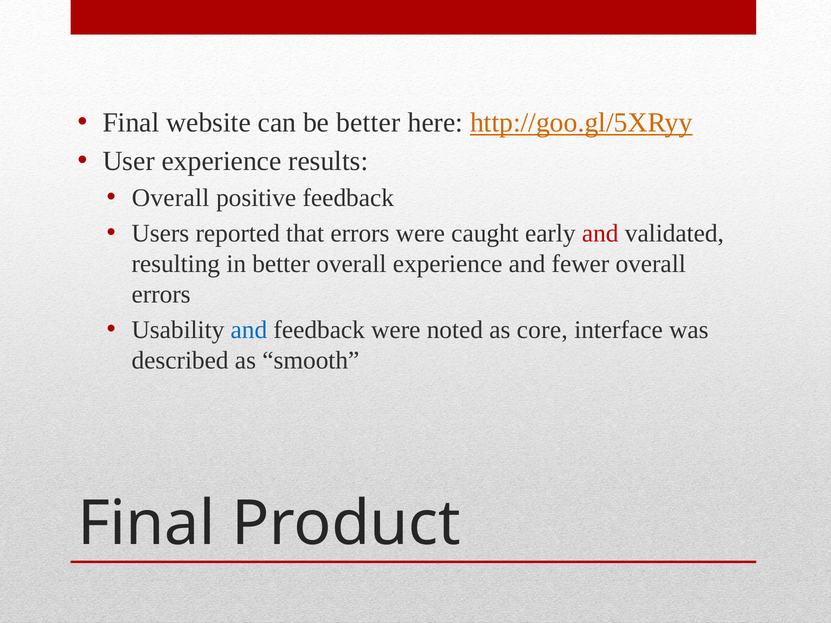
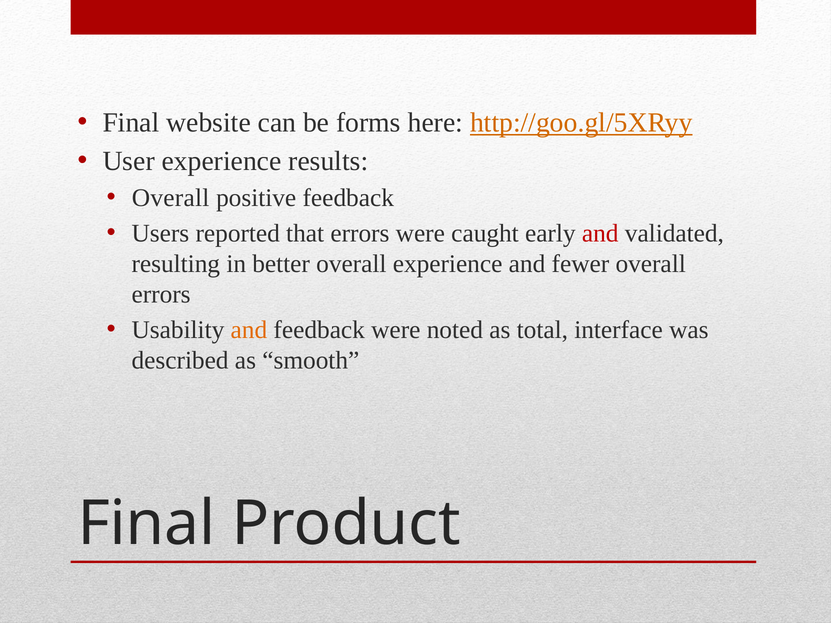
be better: better -> forms (368, 122)
and colour: blue -> orange (249, 330)
core: core -> total (542, 330)
